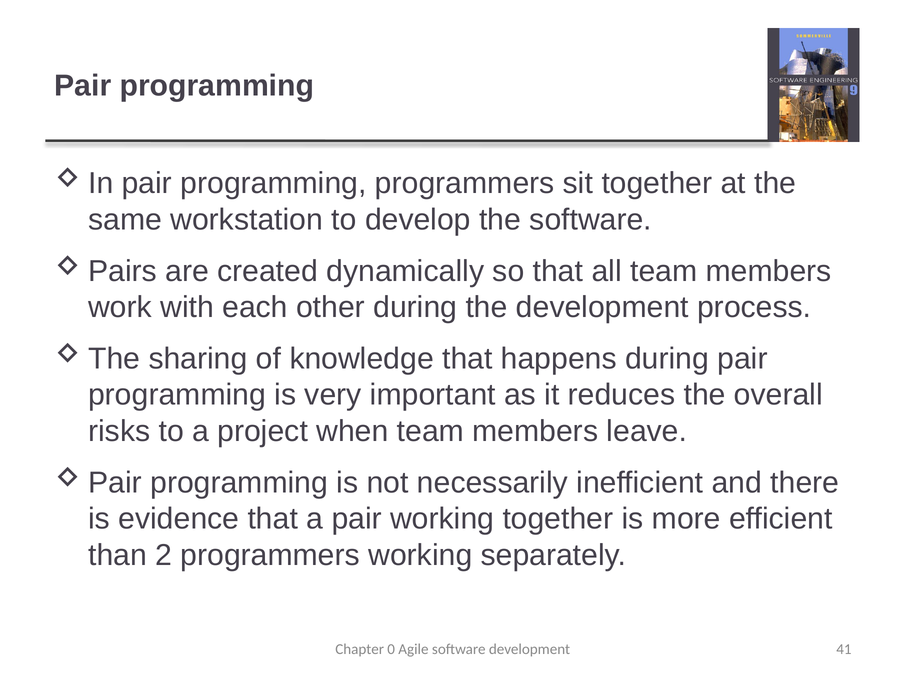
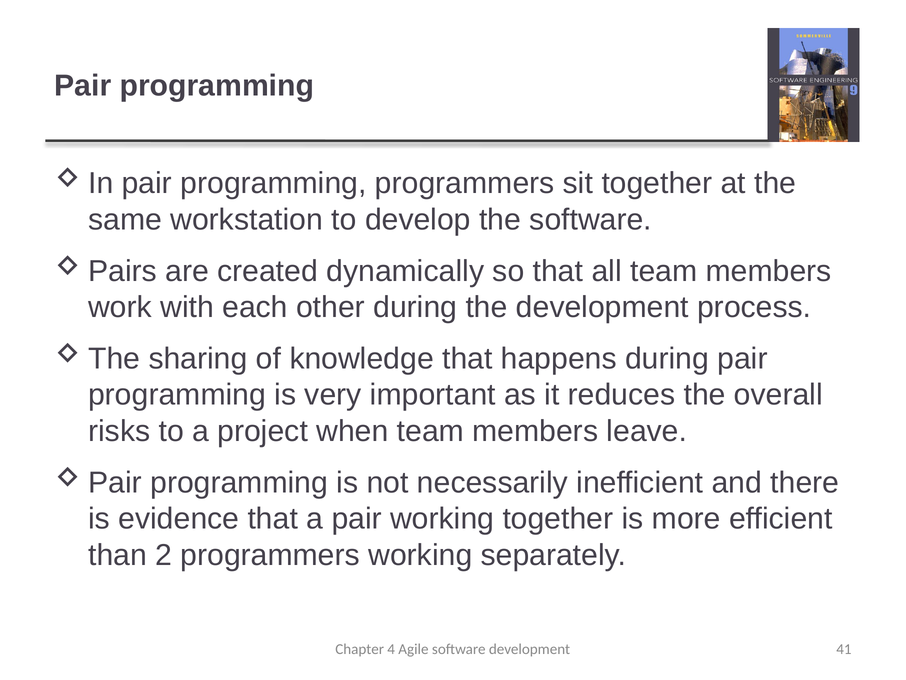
0: 0 -> 4 (391, 649)
